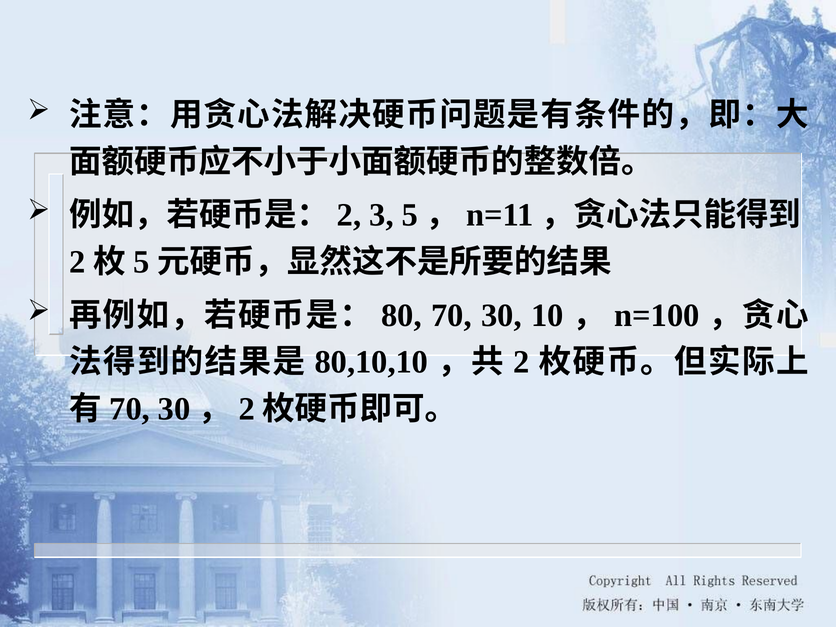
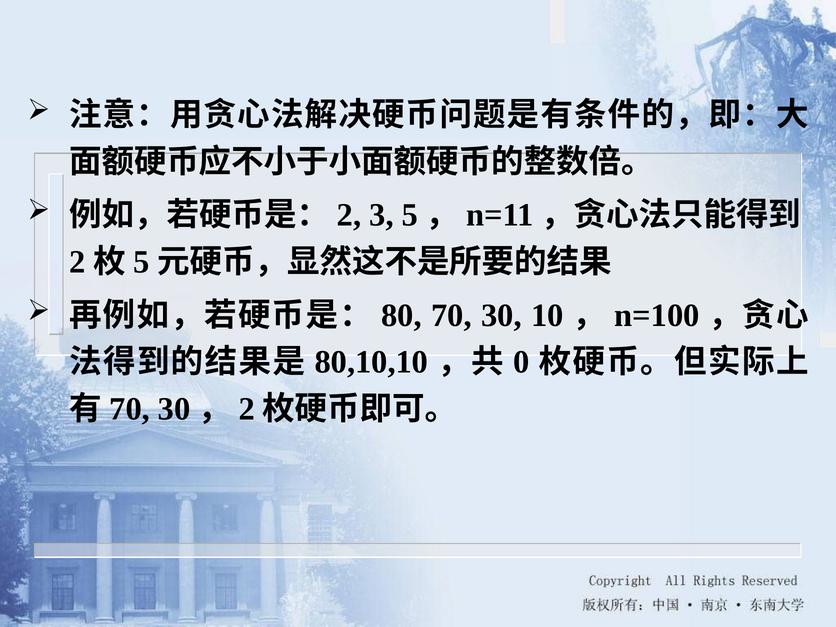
2: 2 -> 0 (521, 362)
